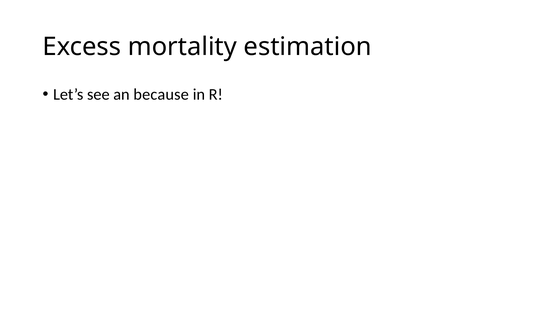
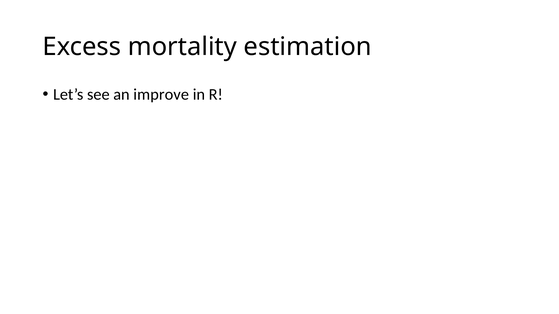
because: because -> improve (161, 95)
